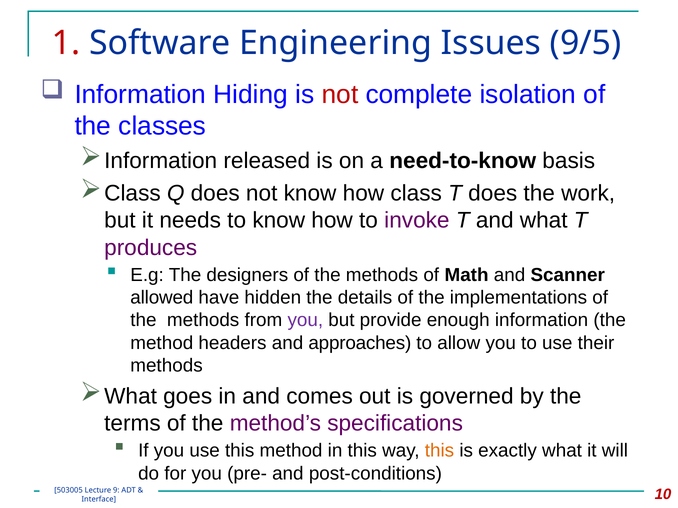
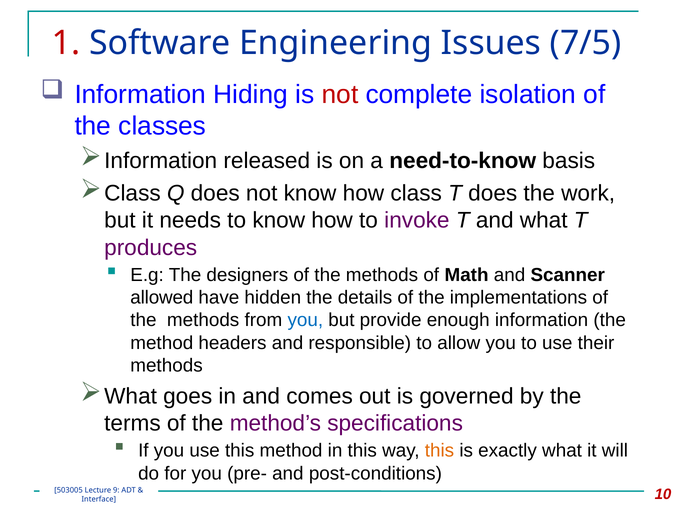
9/5: 9/5 -> 7/5 (586, 43)
you colour: purple -> blue (305, 321)
approaches: approaches -> responsible (360, 343)
